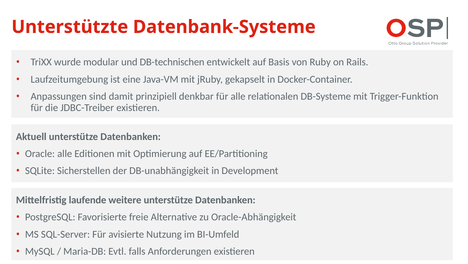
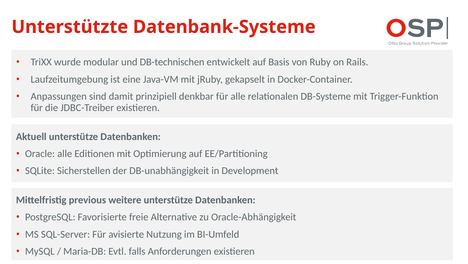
laufende: laufende -> previous (87, 200)
